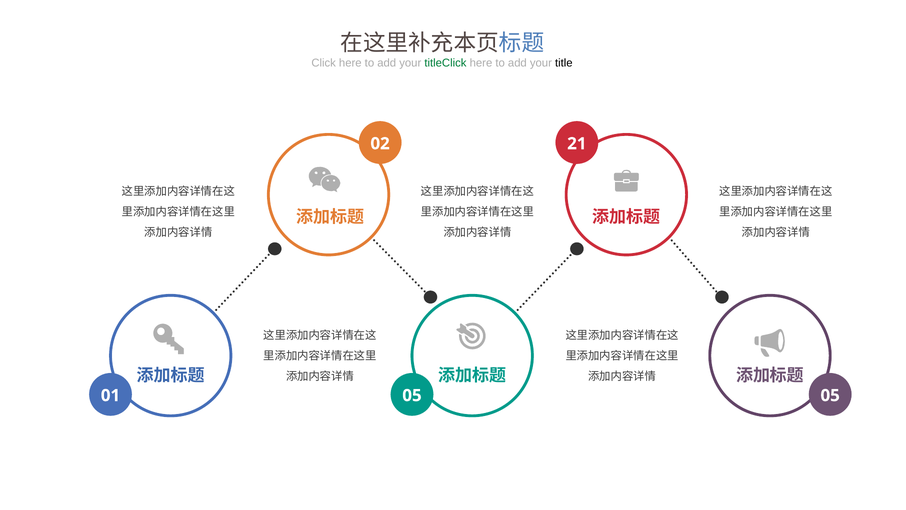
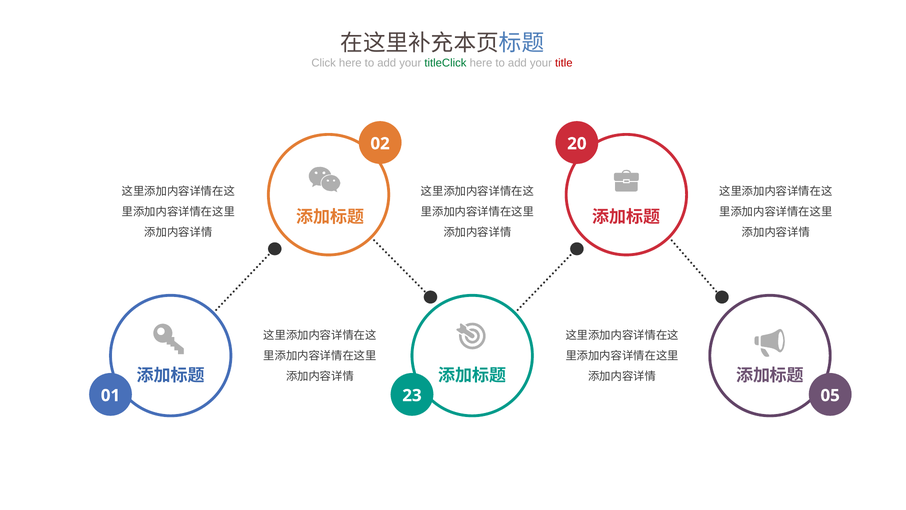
title colour: black -> red (564, 63)
21: 21 -> 20 (577, 144)
01 05: 05 -> 23 (412, 395)
